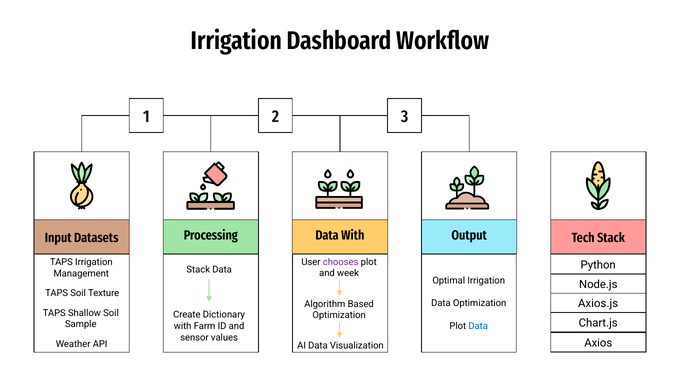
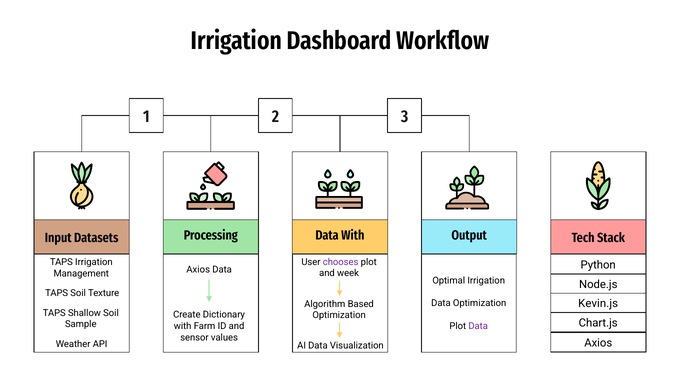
Stack: Stack -> Axios (198, 269)
Axios.js: Axios.js -> Kevin.js (598, 303)
Data colour: blue -> purple (478, 326)
